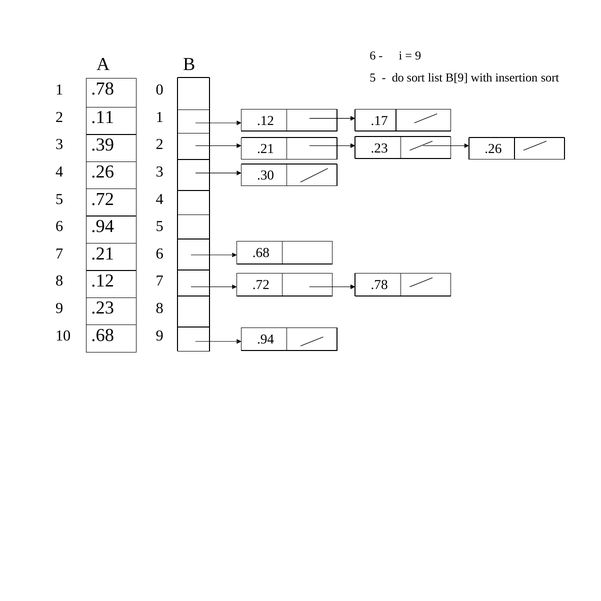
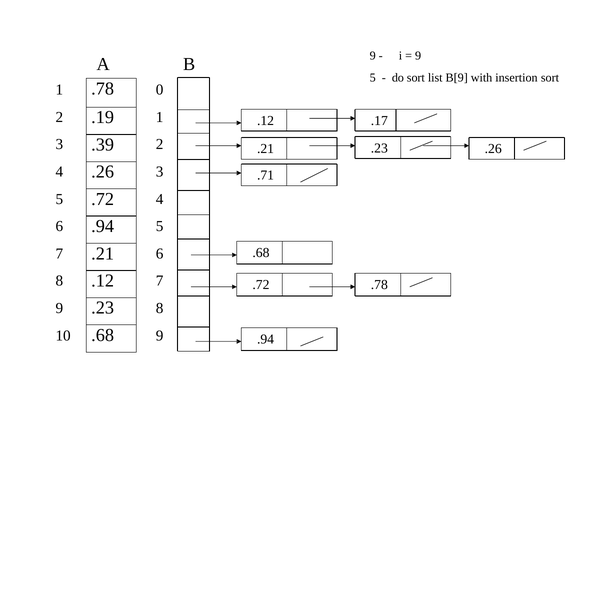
B 6: 6 -> 9 (373, 56)
.11: .11 -> .19 (103, 117)
.30: .30 -> .71 (266, 175)
